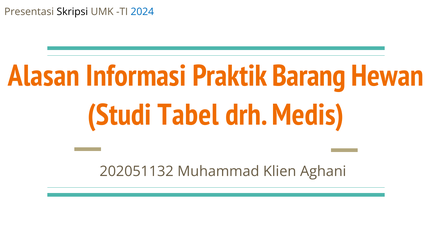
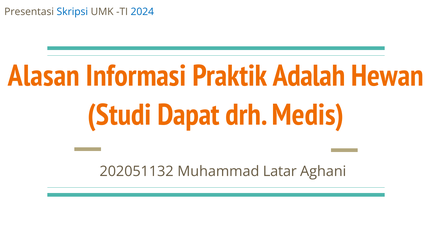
Skripsi colour: black -> blue (72, 12)
Barang: Barang -> Adalah (309, 76)
Tabel: Tabel -> Dapat (189, 115)
Klien: Klien -> Latar (280, 172)
